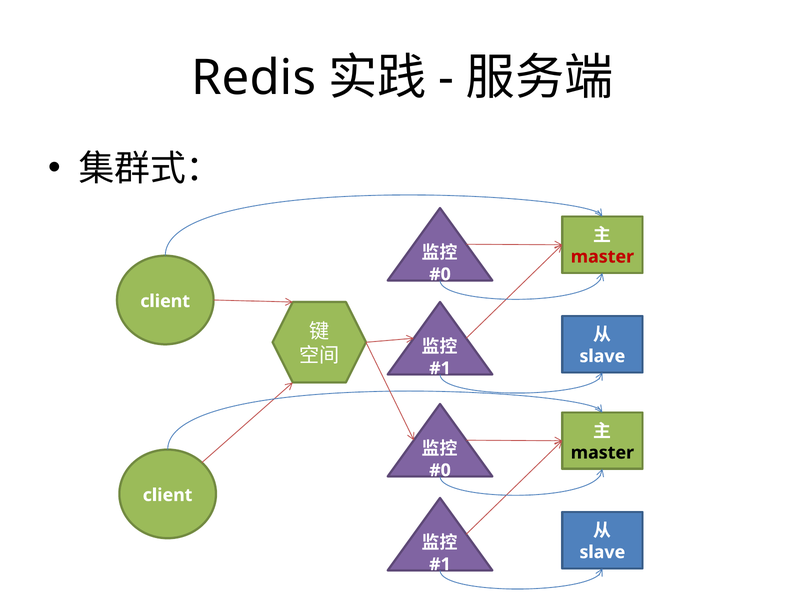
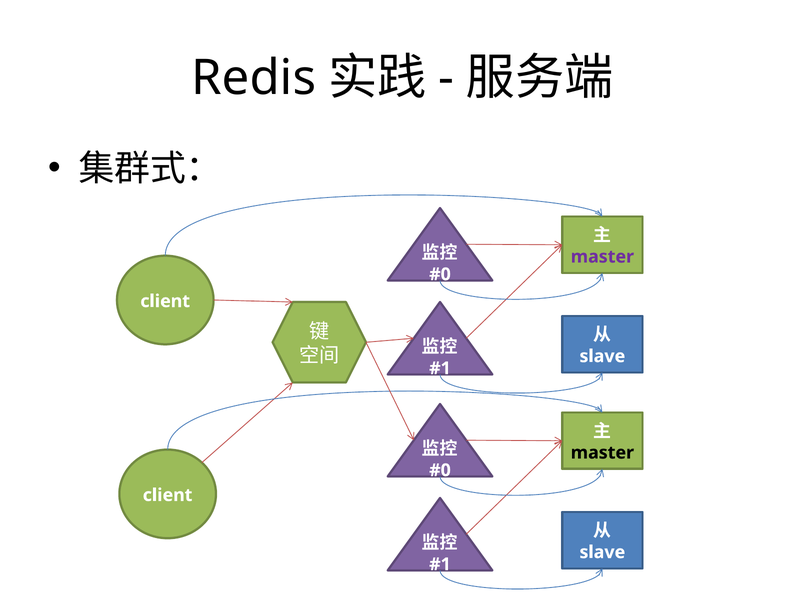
master colour: red -> purple (602, 257)
